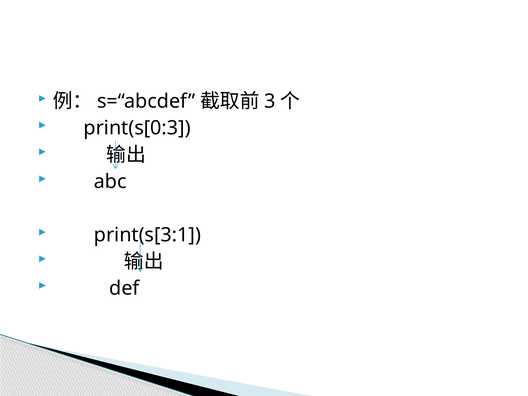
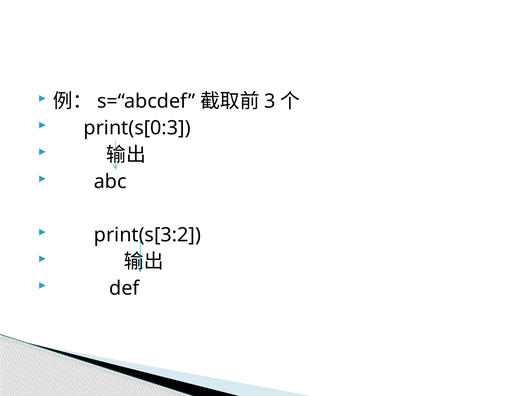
print(s[3:1: print(s[3:1 -> print(s[3:2 (147, 235)
